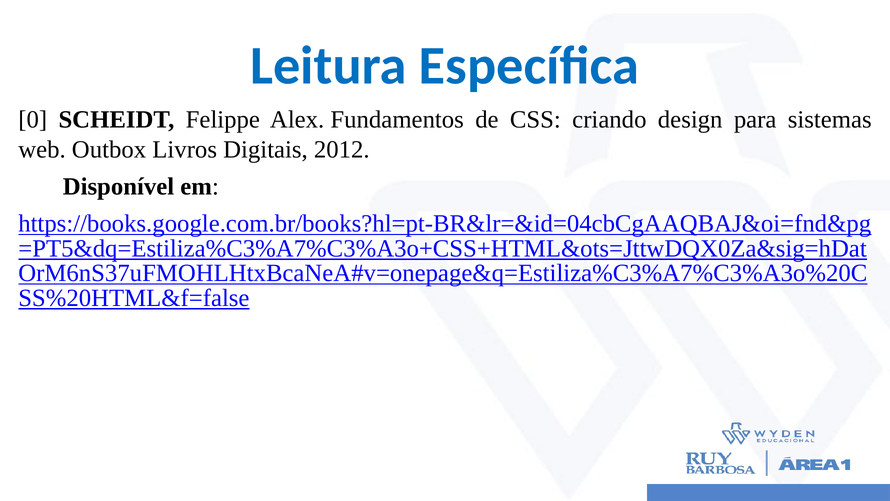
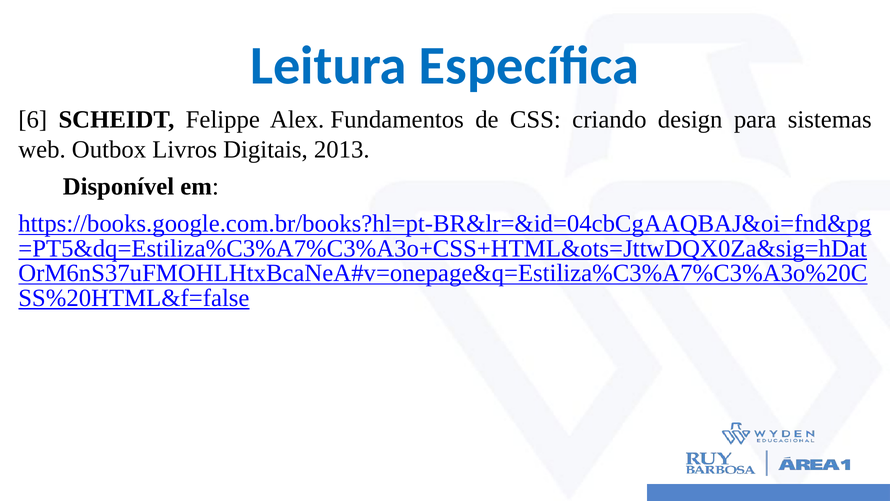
0: 0 -> 6 (33, 120)
2012: 2012 -> 2013 (342, 149)
